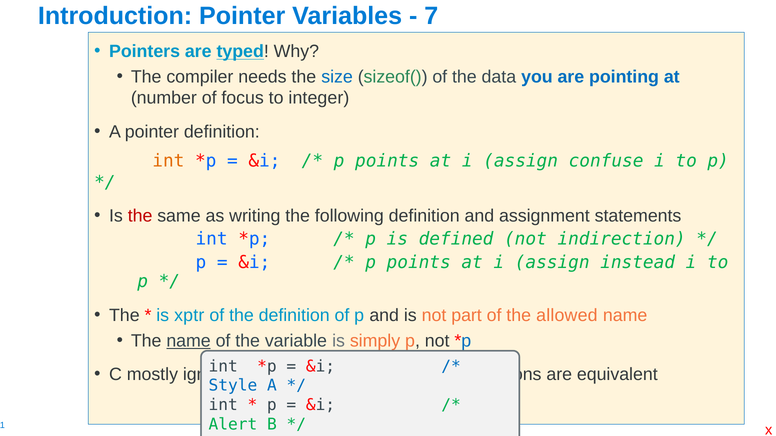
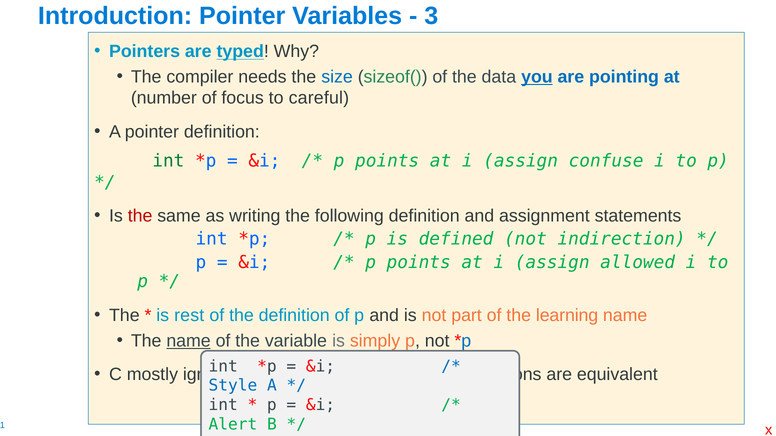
7: 7 -> 3 (431, 16)
you underline: none -> present (537, 77)
integer: integer -> careful (319, 98)
int colour: orange -> green (168, 161)
instead: instead -> allowed (638, 262)
xptr: xptr -> rest (189, 316)
allowed: allowed -> learning (567, 316)
